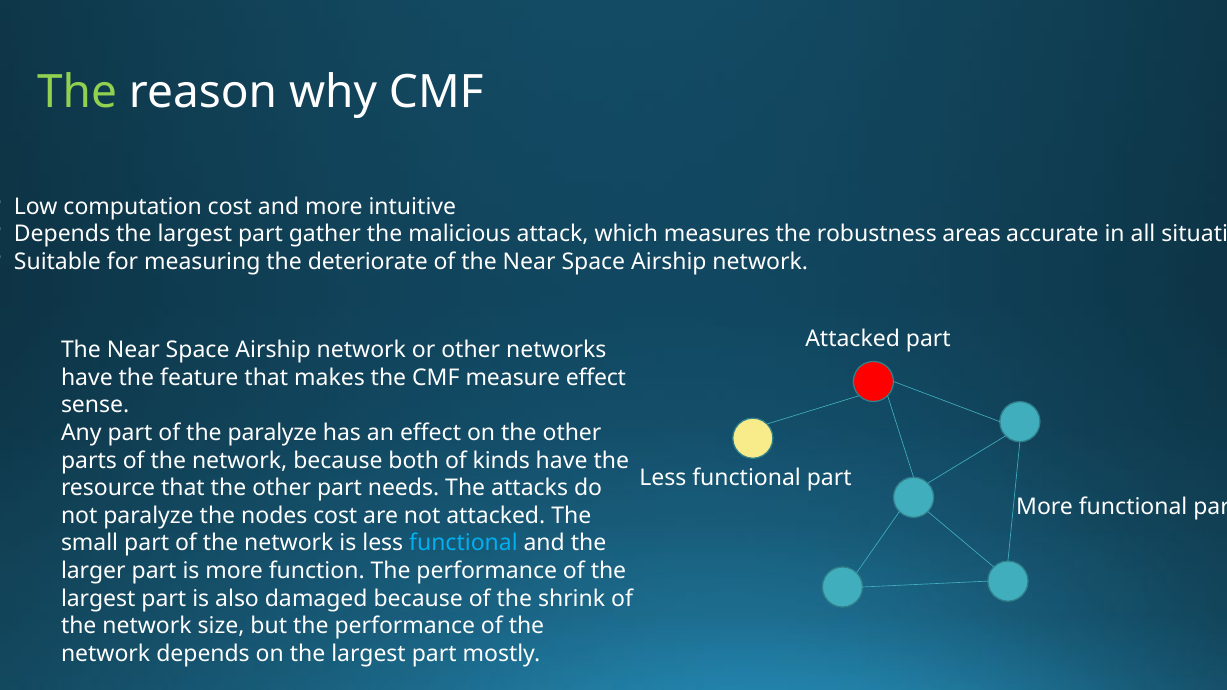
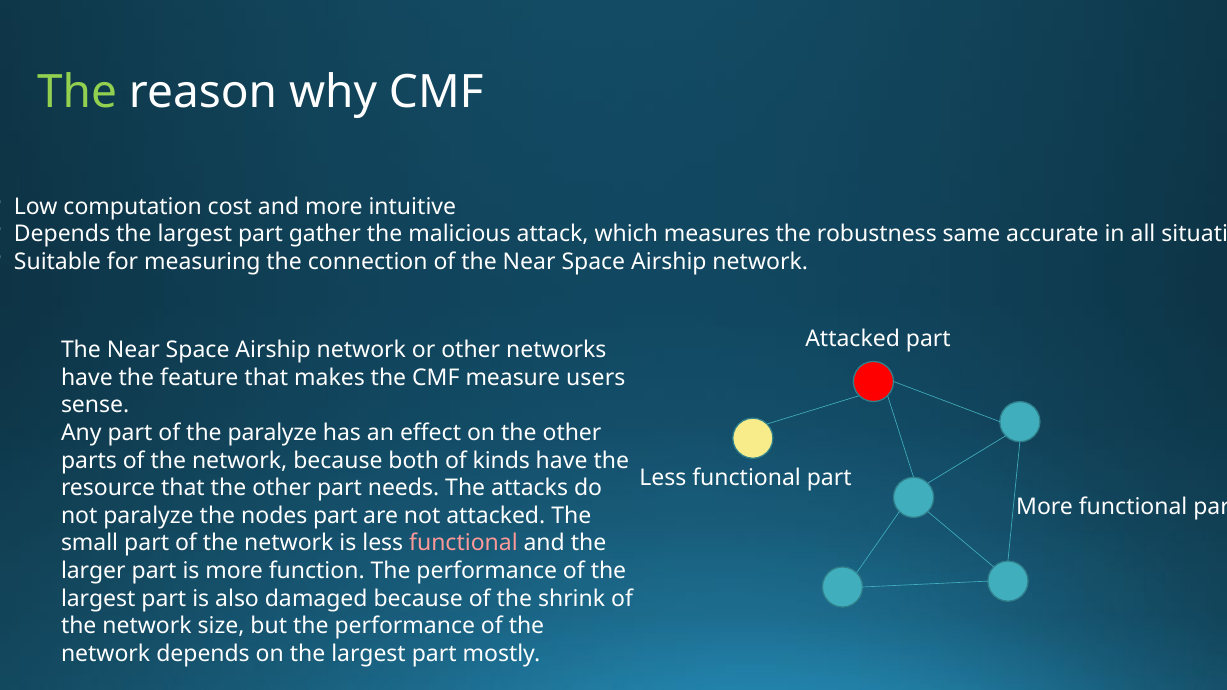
areas: areas -> same (972, 234)
deteriorate: deteriorate -> connection (368, 262)
measure effect: effect -> users (596, 378)
nodes cost: cost -> part (335, 516)
functional colour: light blue -> pink (463, 543)
